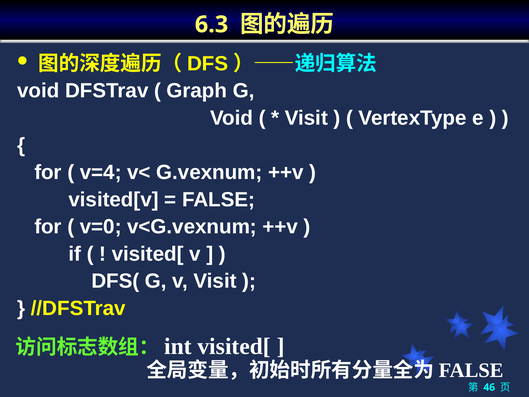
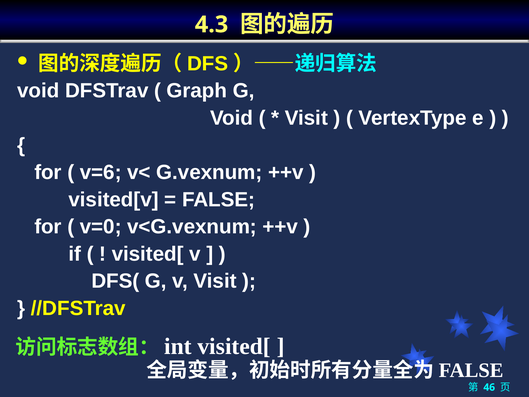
6.3: 6.3 -> 4.3 (212, 25)
v=4: v=4 -> v=6 (101, 172)
